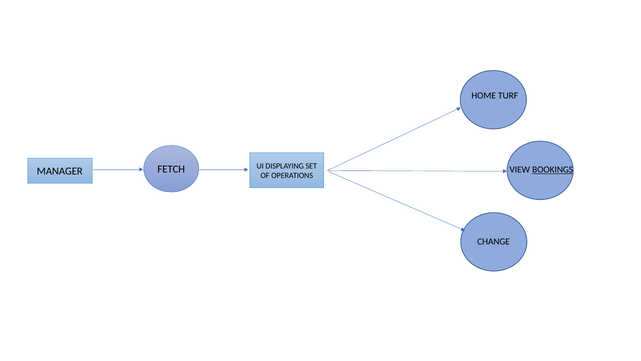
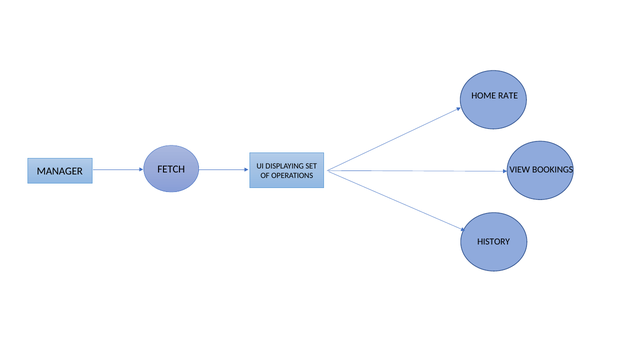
TURF: TURF -> RATE (508, 95)
BOOKINGS underline: present -> none (553, 170)
CHANGE: CHANGE -> HISTORY (494, 241)
